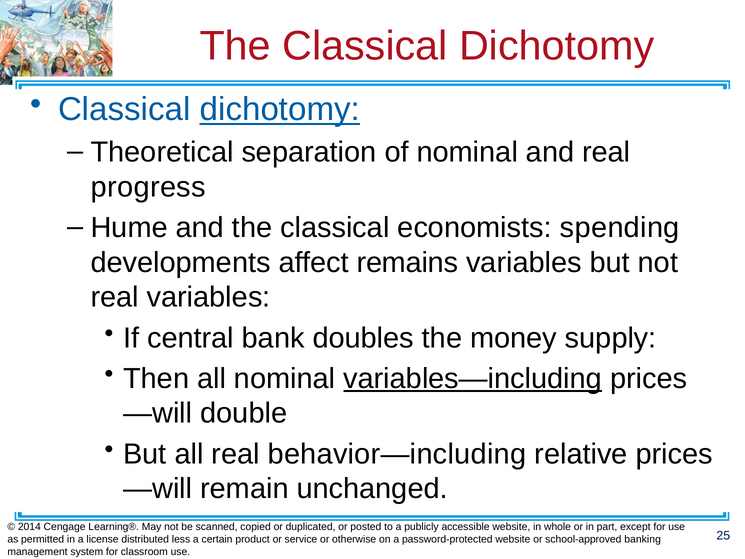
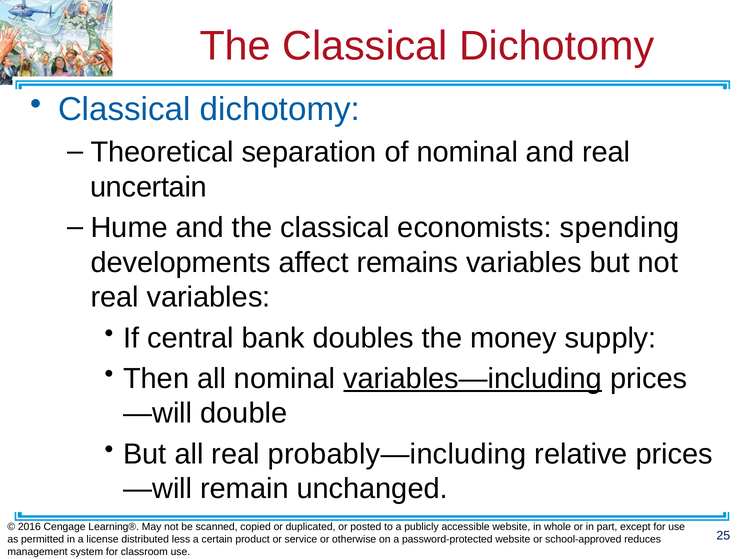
dichotomy underline: present -> none (280, 109)
progress: progress -> uncertain (149, 187)
behavior—including: behavior—including -> probably—including (397, 454)
2014: 2014 -> 2016 (29, 527)
banking: banking -> reduces (643, 539)
